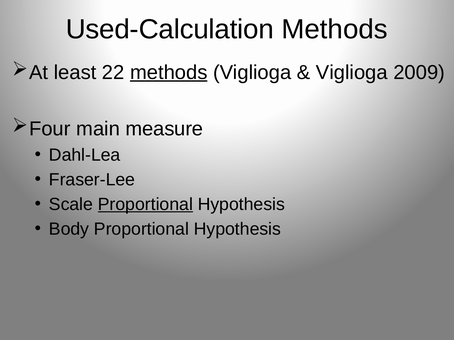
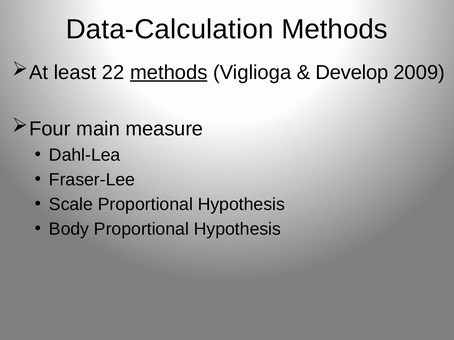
Used-Calculation: Used-Calculation -> Data-Calculation (170, 30)
Viglioga: Viglioga -> Develop (352, 73)
Proportional underline: present -> none (145, 205)
